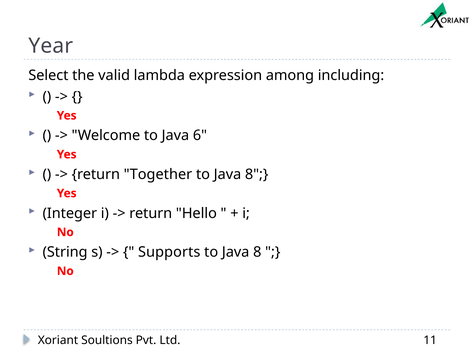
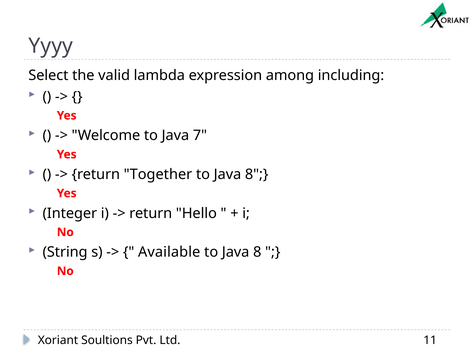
Year: Year -> Yyyy (51, 46)
6: 6 -> 7 (200, 135)
Supports: Supports -> Available (169, 252)
